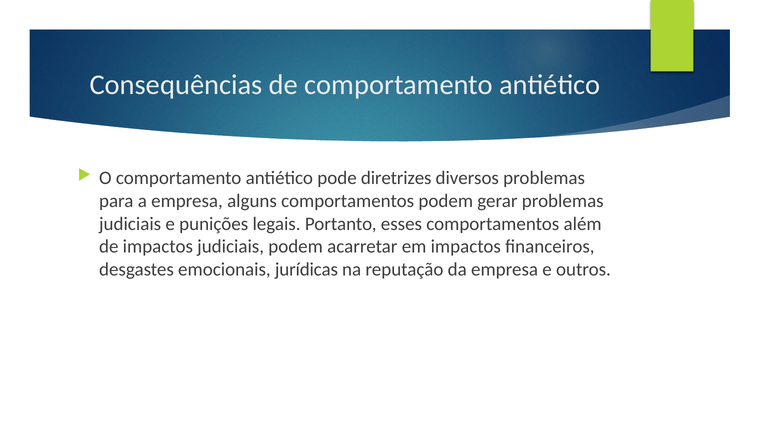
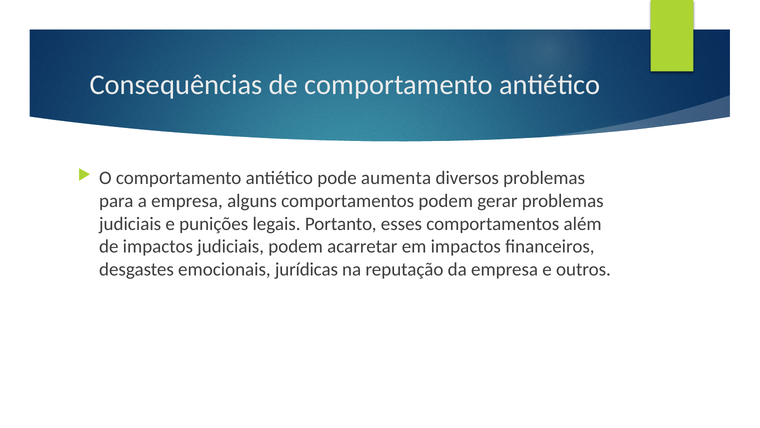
diretrizes: diretrizes -> aumenta (396, 178)
